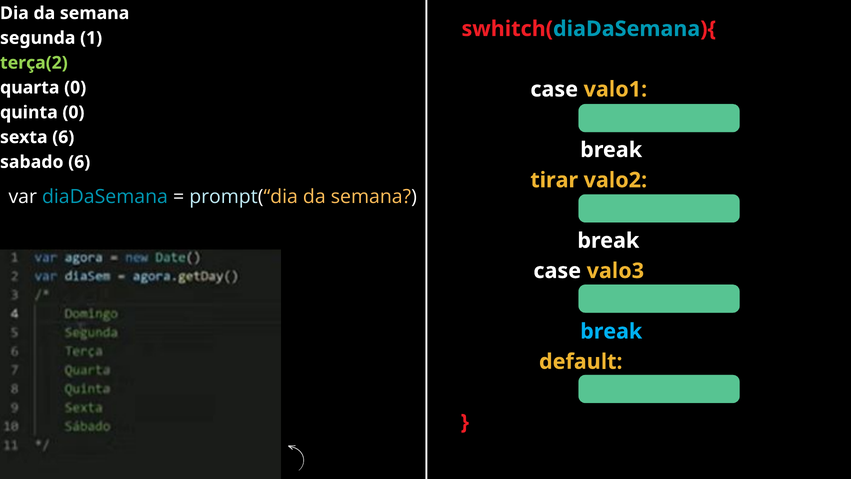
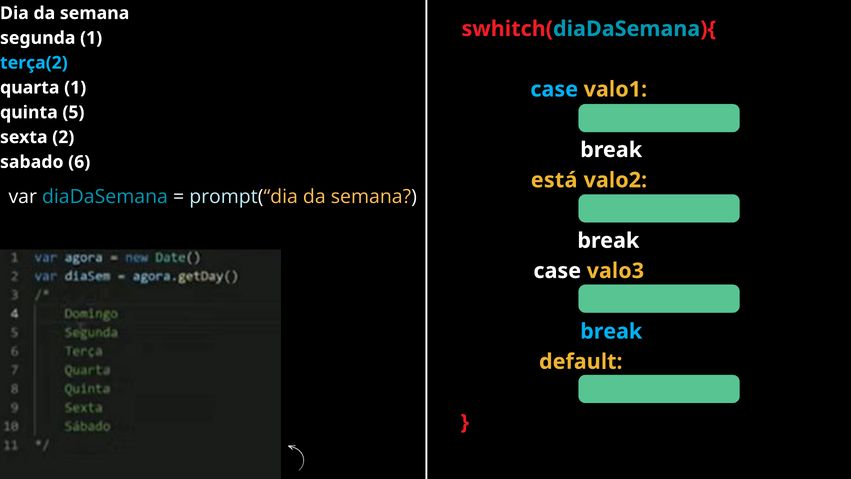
terça(2 colour: light green -> light blue (34, 63)
quarta 0: 0 -> 1 (75, 88)
case colour: white -> light blue (554, 89)
quinta 0: 0 -> 5 (73, 112)
sexta 6: 6 -> 2 (63, 137)
tirar: tirar -> está (554, 180)
